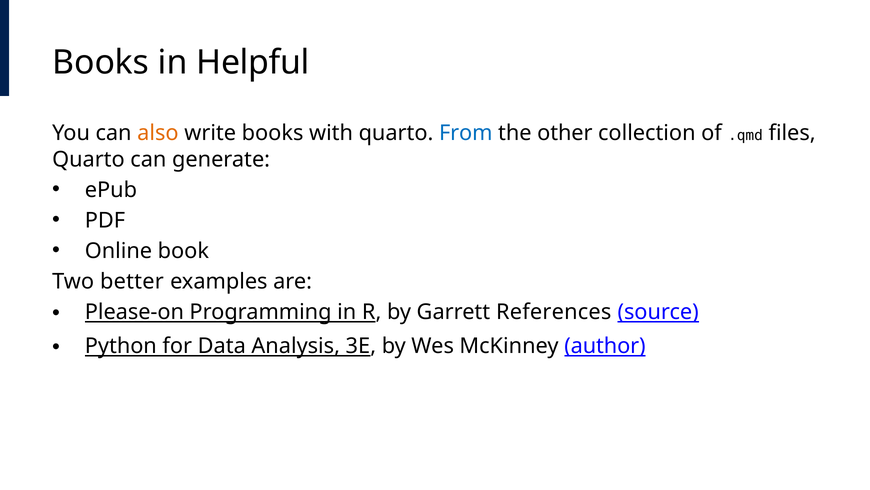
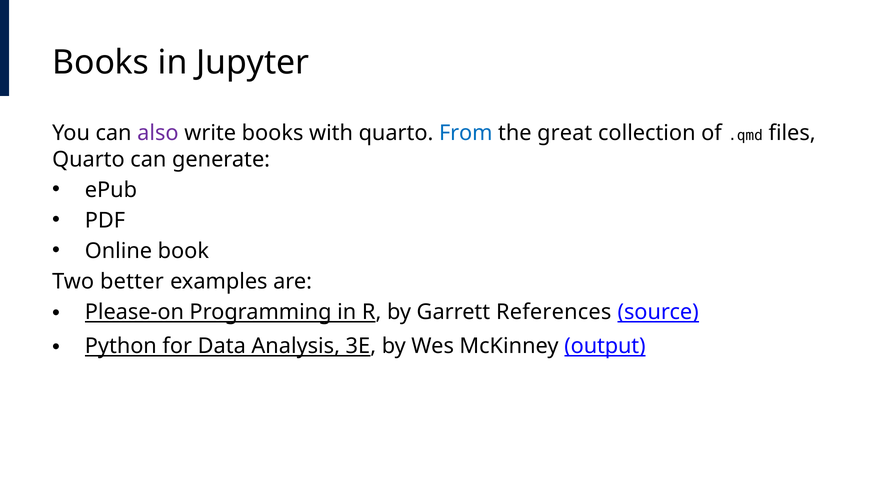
Helpful: Helpful -> Jupyter (253, 63)
also colour: orange -> purple (158, 133)
other: other -> great (565, 133)
author: author -> output (605, 345)
